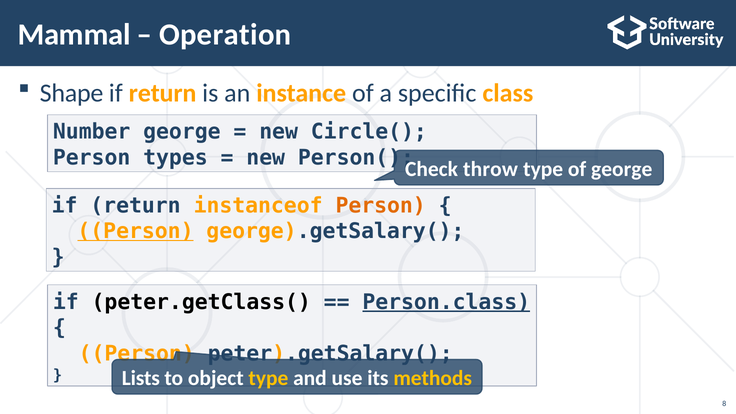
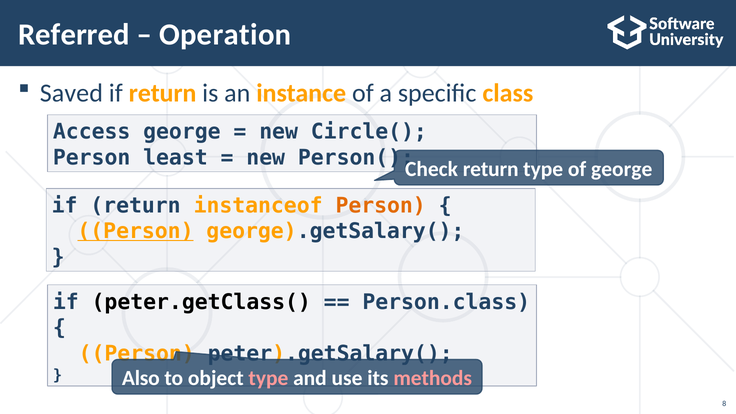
Mammal: Mammal -> Referred (74, 35)
Shape: Shape -> Saved (71, 93)
Number: Number -> Access (92, 132)
types: types -> least (175, 158)
Check throw: throw -> return (491, 169)
Person.class underline: present -> none (446, 302)
Lists: Lists -> Also (141, 378)
type colour: yellow -> pink (268, 378)
methods colour: yellow -> pink (433, 378)
